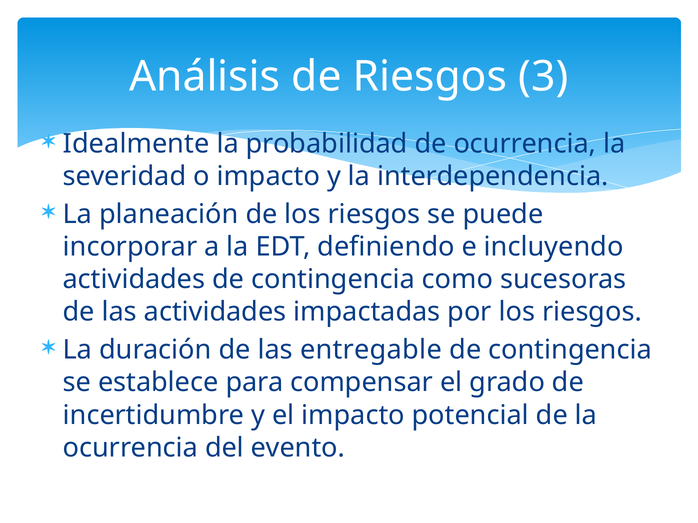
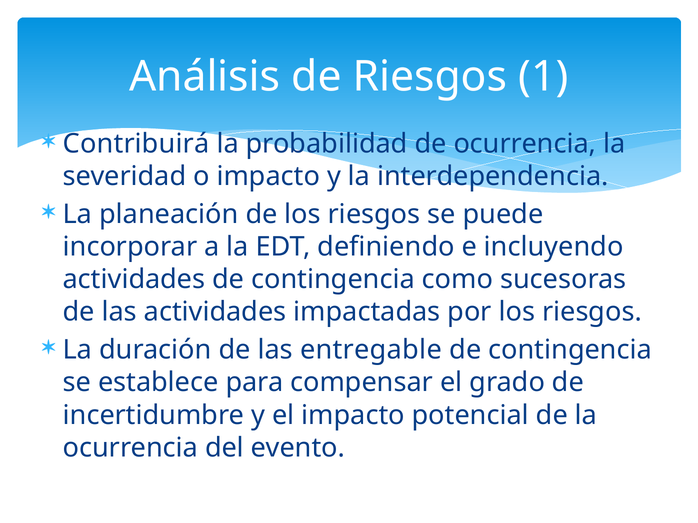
3: 3 -> 1 (543, 77)
Idealmente: Idealmente -> Contribuirá (136, 144)
